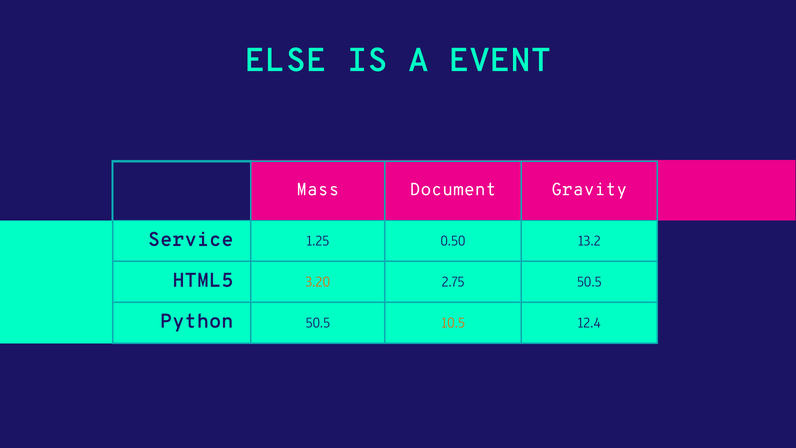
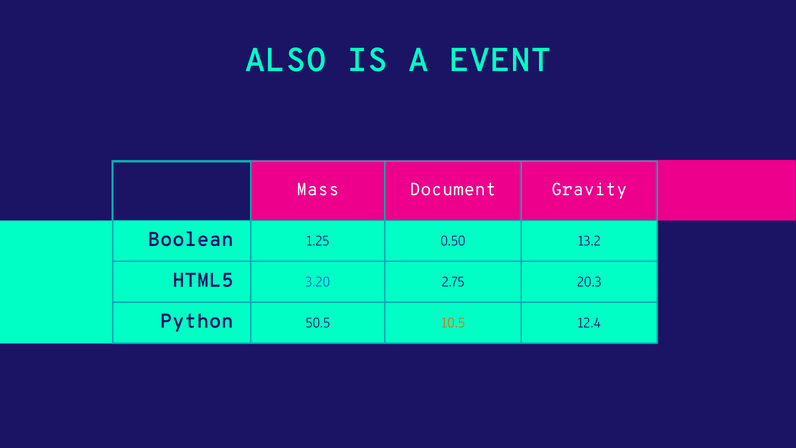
ELSE: ELSE -> ALSO (286, 60)
Service: Service -> Boolean (191, 239)
3.20 colour: orange -> blue (318, 281)
2.75 50.5: 50.5 -> 20.3 (589, 281)
